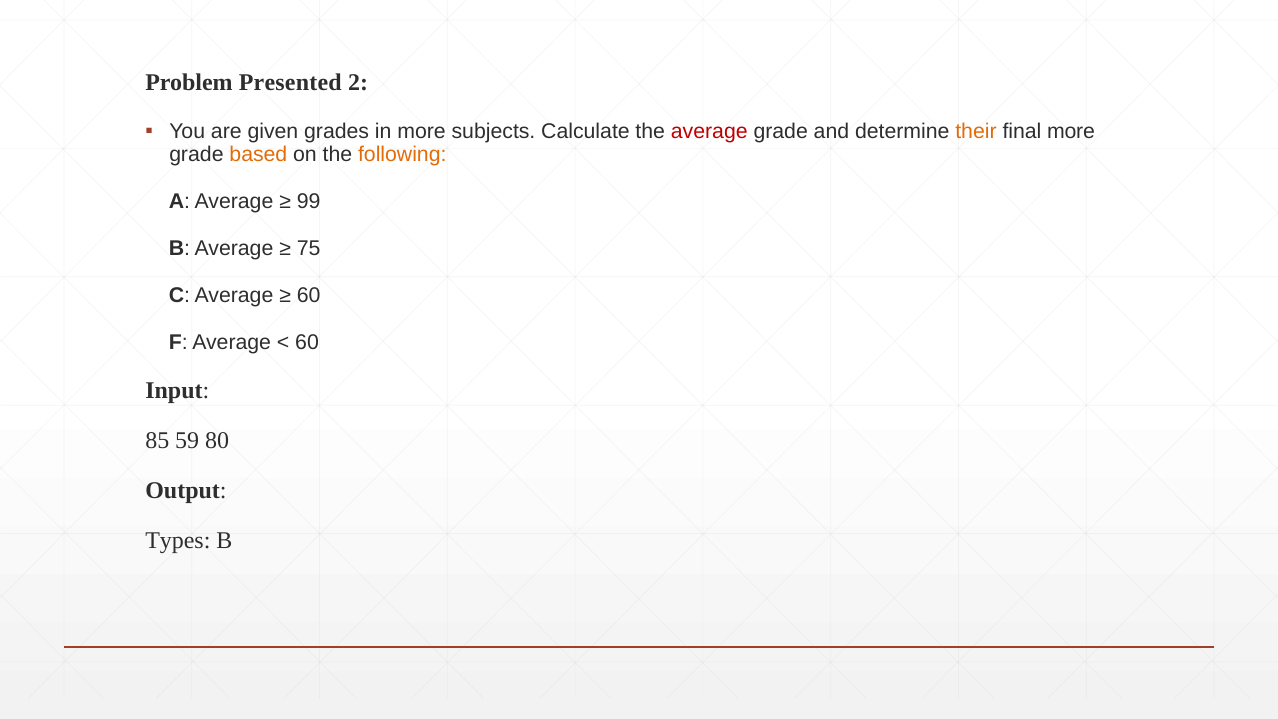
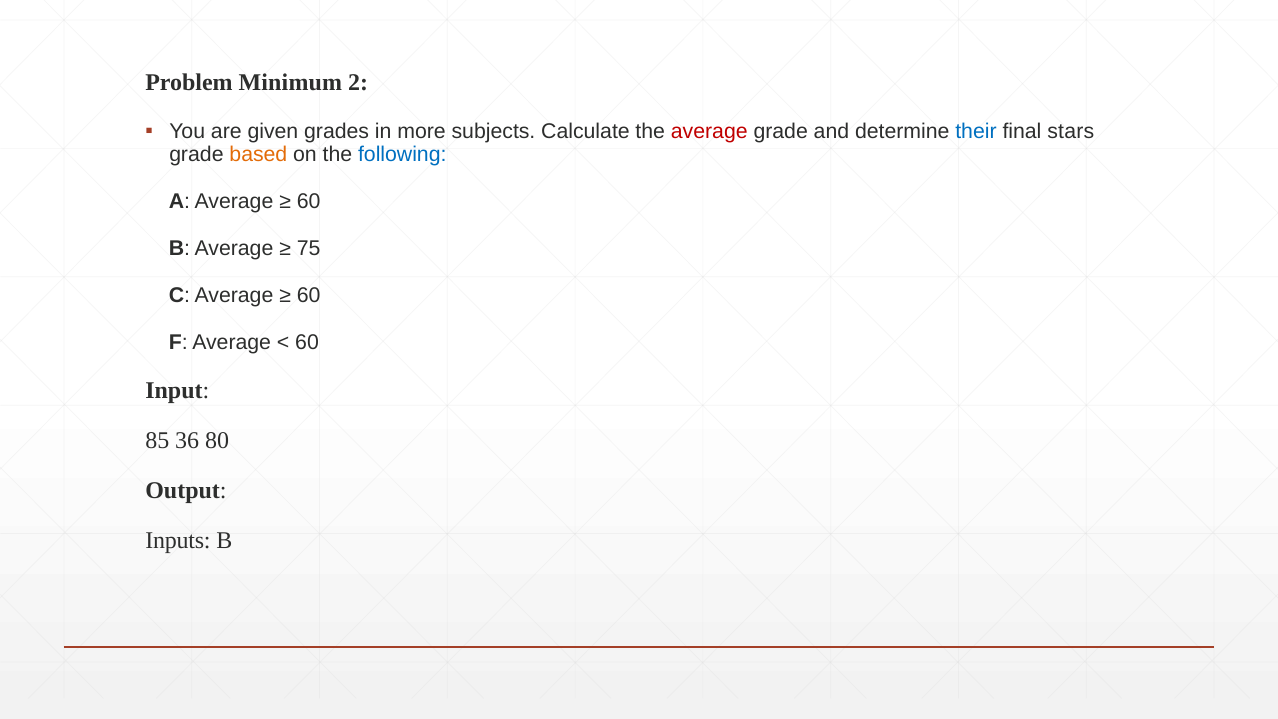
Presented: Presented -> Minimum (290, 83)
their colour: orange -> blue (976, 131)
final more: more -> stars (1071, 131)
following colour: orange -> blue (402, 154)
99: 99 -> 60 (309, 201)
59: 59 -> 36 (187, 440)
Types: Types -> Inputs (178, 540)
